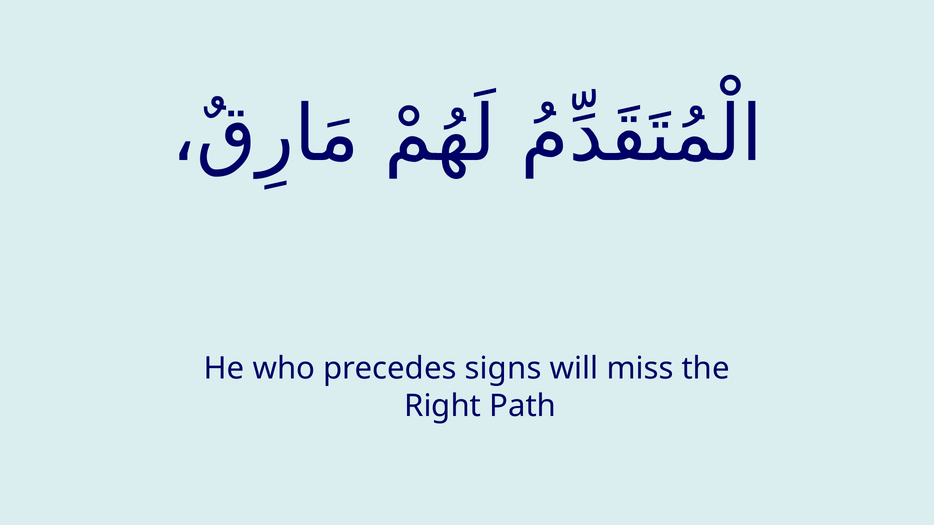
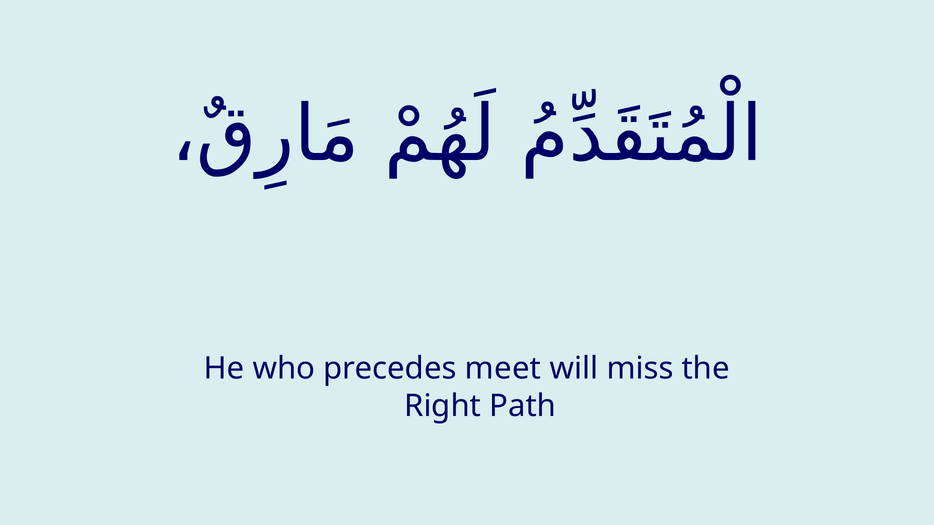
signs: signs -> meet (503, 369)
